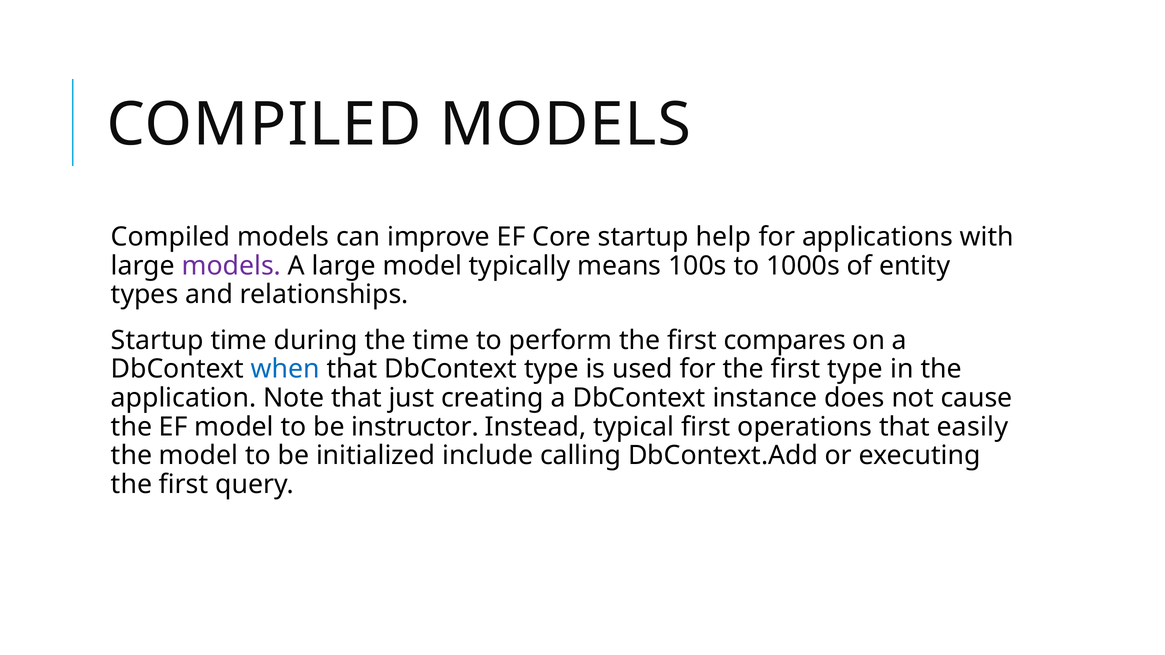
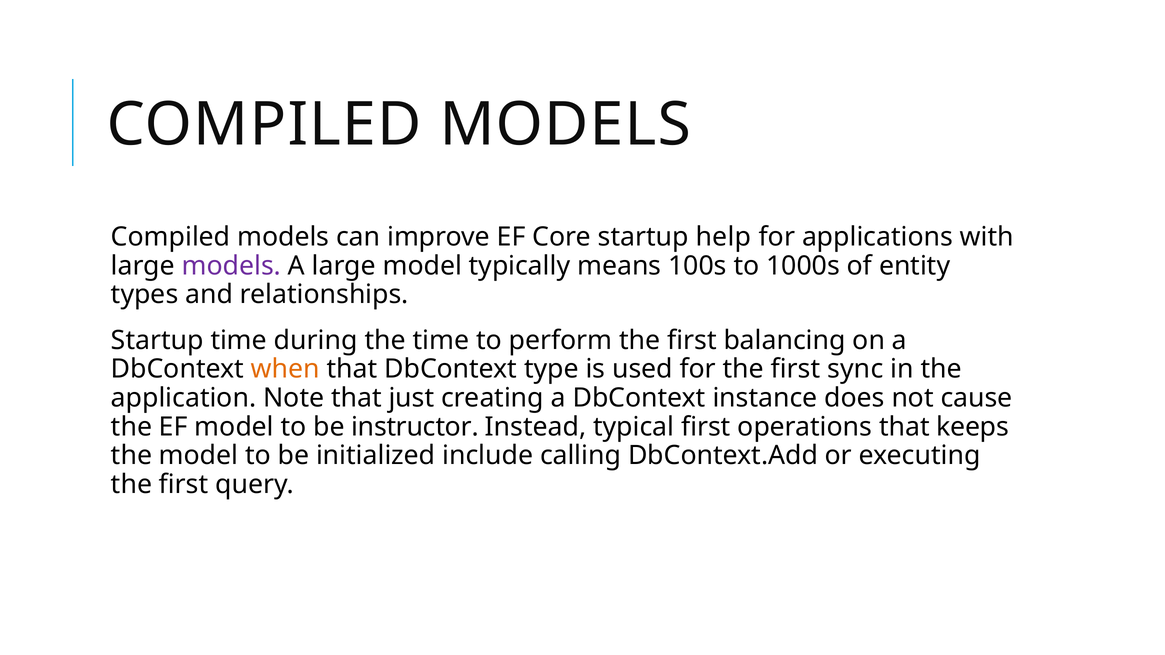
compares: compares -> balancing (785, 341)
when colour: blue -> orange (285, 369)
first type: type -> sync (855, 369)
easily: easily -> keeps (973, 427)
